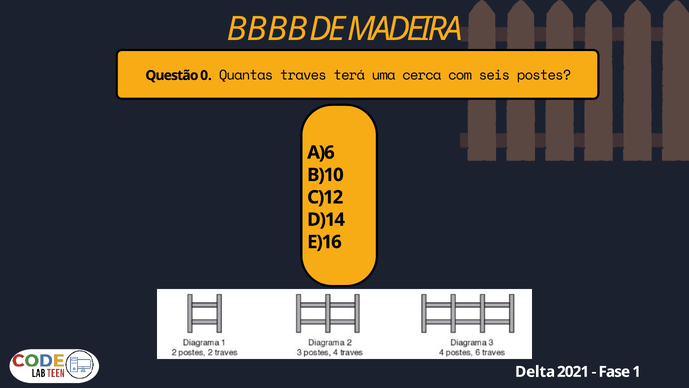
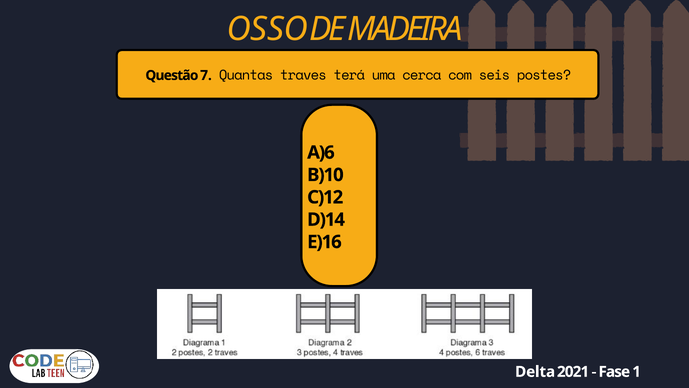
BBBB: BBBB -> OSSO (267, 29)
0: 0 -> 7 (206, 75)
